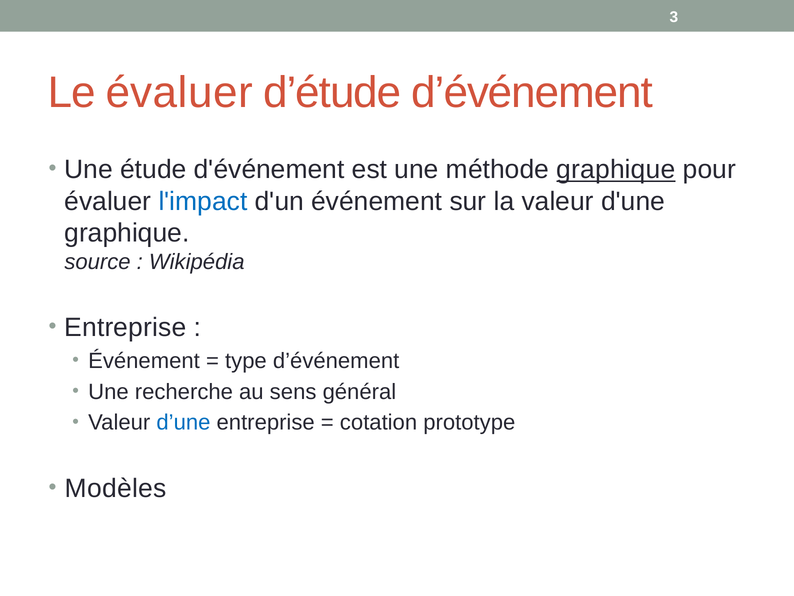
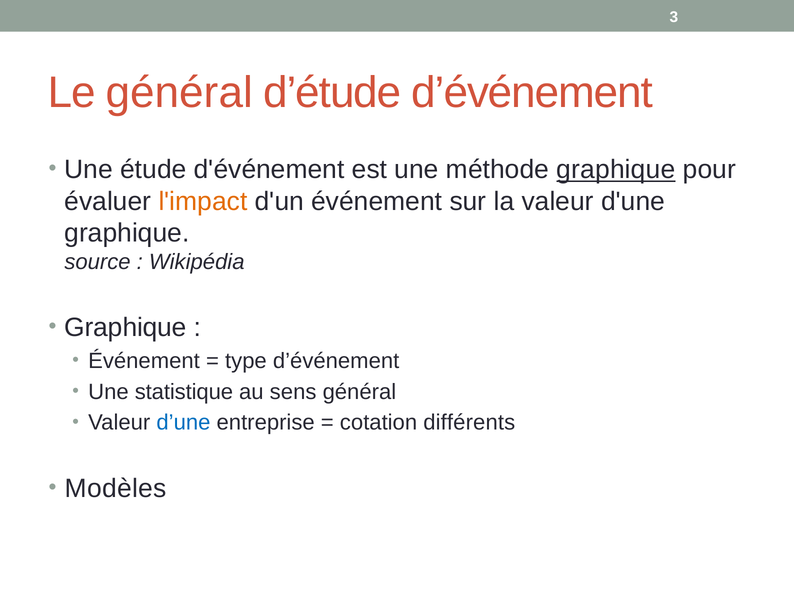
Le évaluer: évaluer -> général (179, 92)
l'impact colour: blue -> orange (203, 201)
Entreprise: Entreprise -> Graphique (126, 327)
recherche: recherche -> statistique (184, 391)
prototype: prototype -> différents (469, 422)
